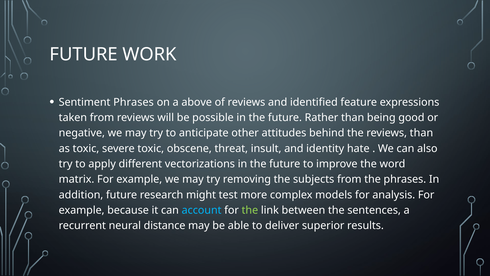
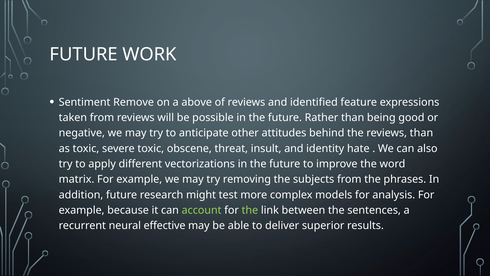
Sentiment Phrases: Phrases -> Remove (134, 102)
account colour: light blue -> light green (202, 210)
distance: distance -> effective (165, 225)
